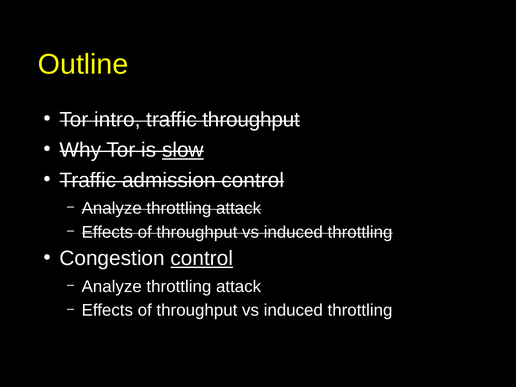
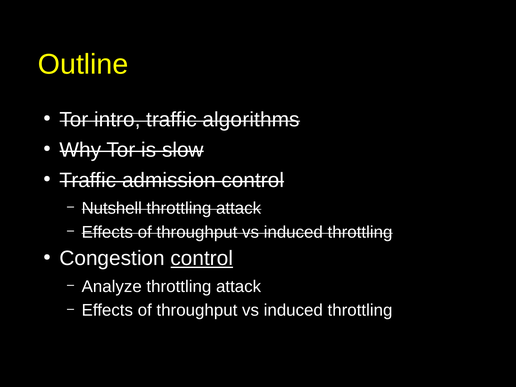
traffic throughput: throughput -> algorithms (251, 120)
slow underline: present -> none (183, 150)
Analyze: Analyze -> Nutshell (112, 208)
